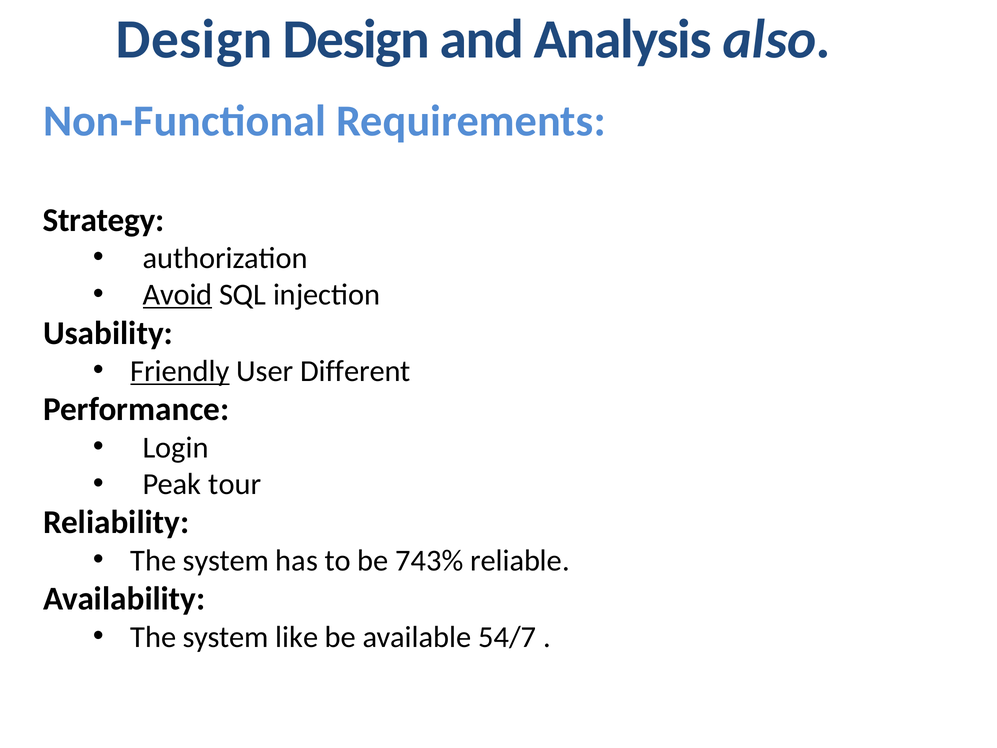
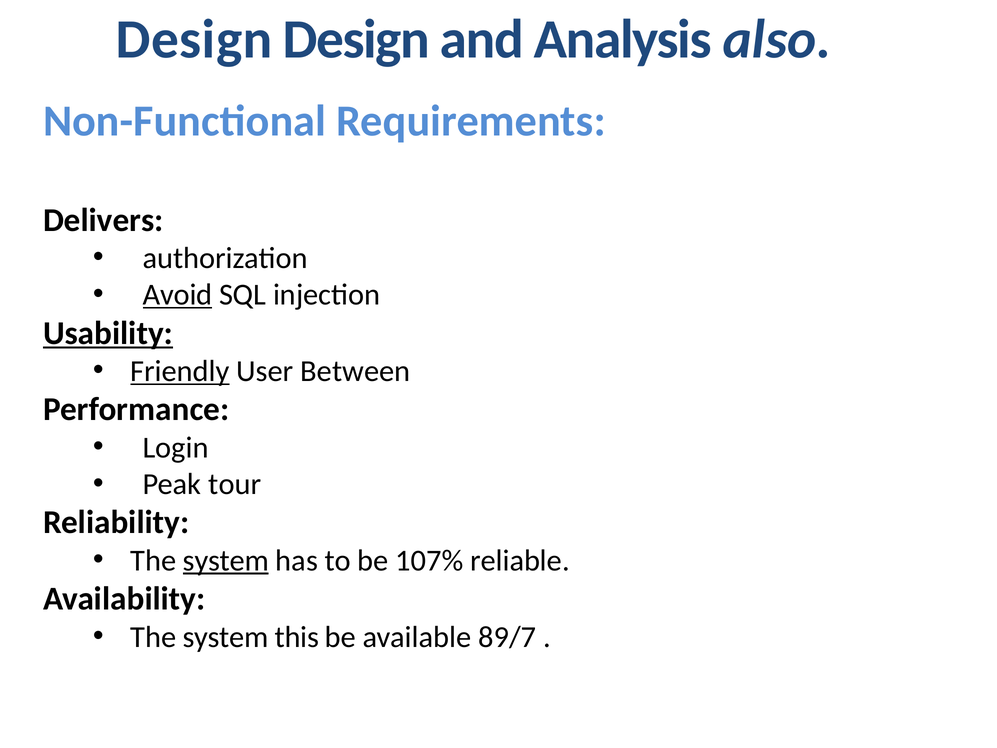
Strategy: Strategy -> Delivers (103, 220)
Usability underline: none -> present (108, 333)
Different: Different -> Between (355, 371)
system underline: none -> present (226, 560)
743%: 743% -> 107% (429, 560)
like: like -> this (297, 637)
54/7: 54/7 -> 89/7 (507, 637)
